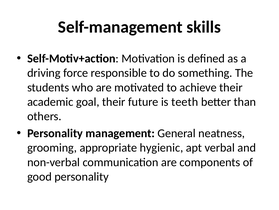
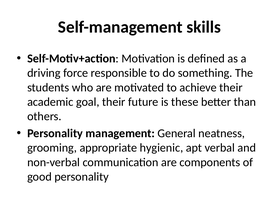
teeth: teeth -> these (185, 102)
